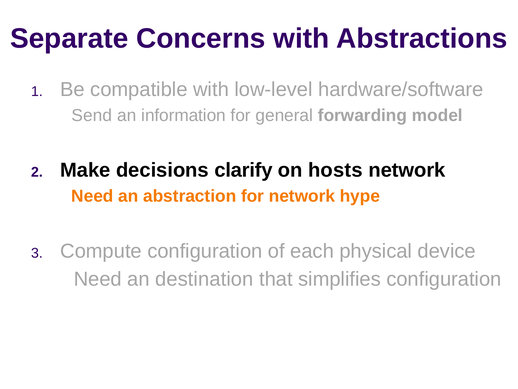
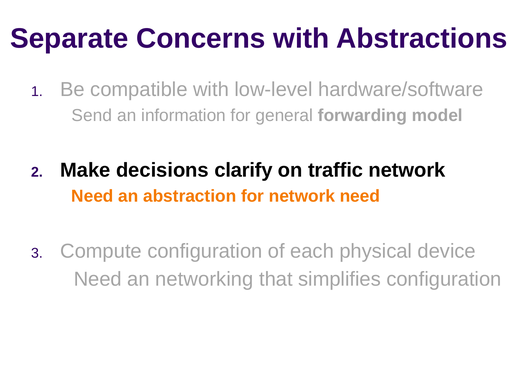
hosts: hosts -> traffic (336, 170)
for network hype: hype -> need (360, 196)
destination: destination -> networking (204, 279)
